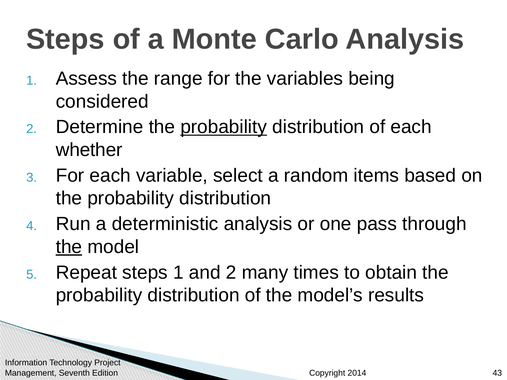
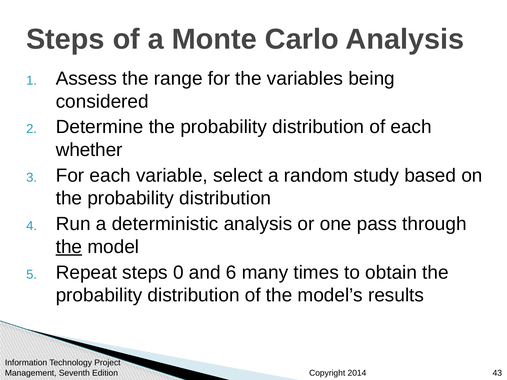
probability underline: present -> none (224, 127)
items: items -> study (376, 176)
steps 1: 1 -> 0 (178, 273)
and 2: 2 -> 6 (231, 273)
